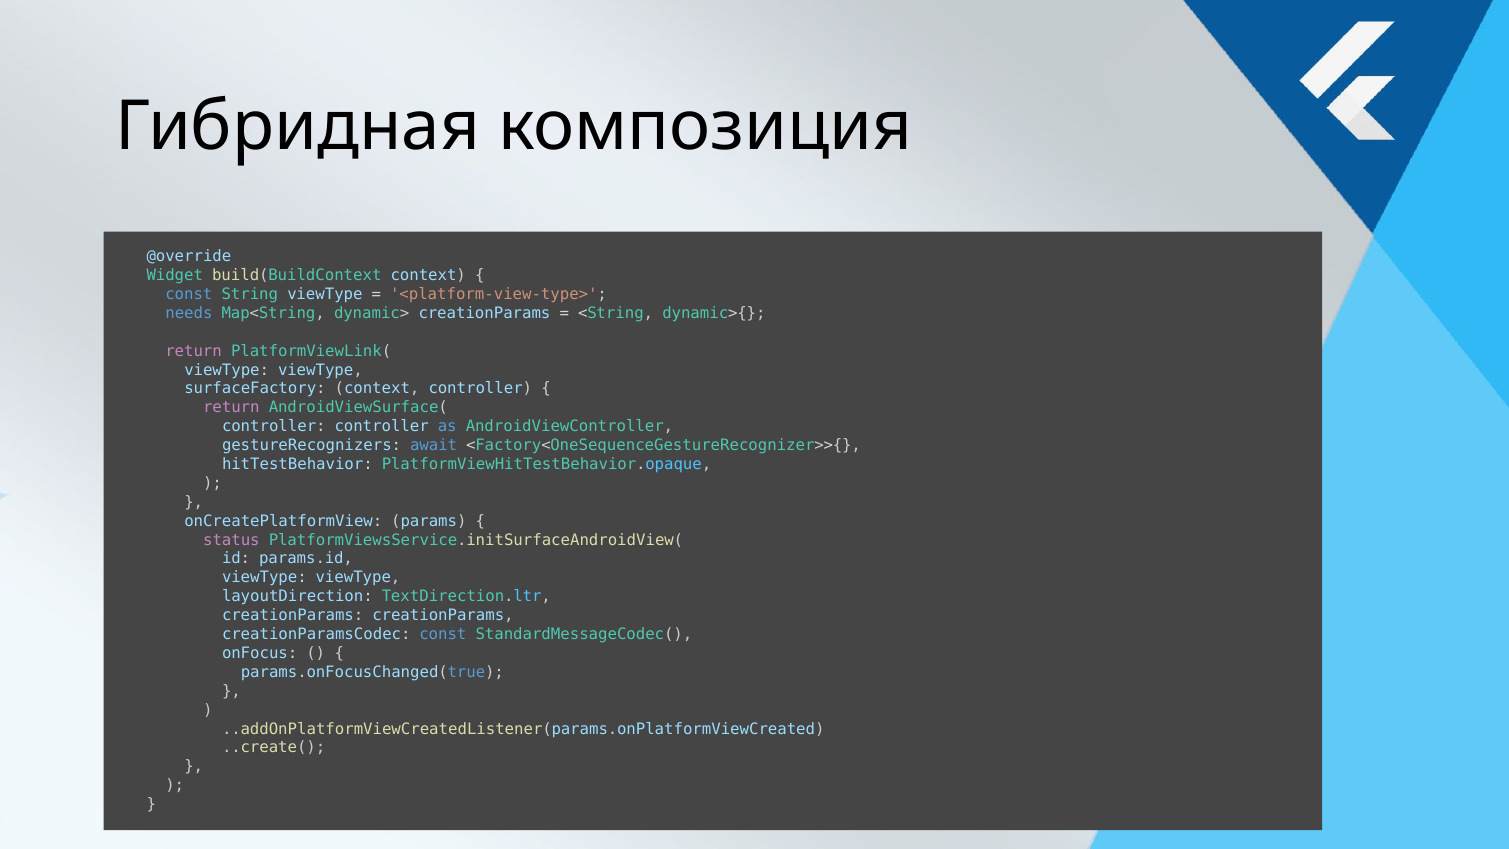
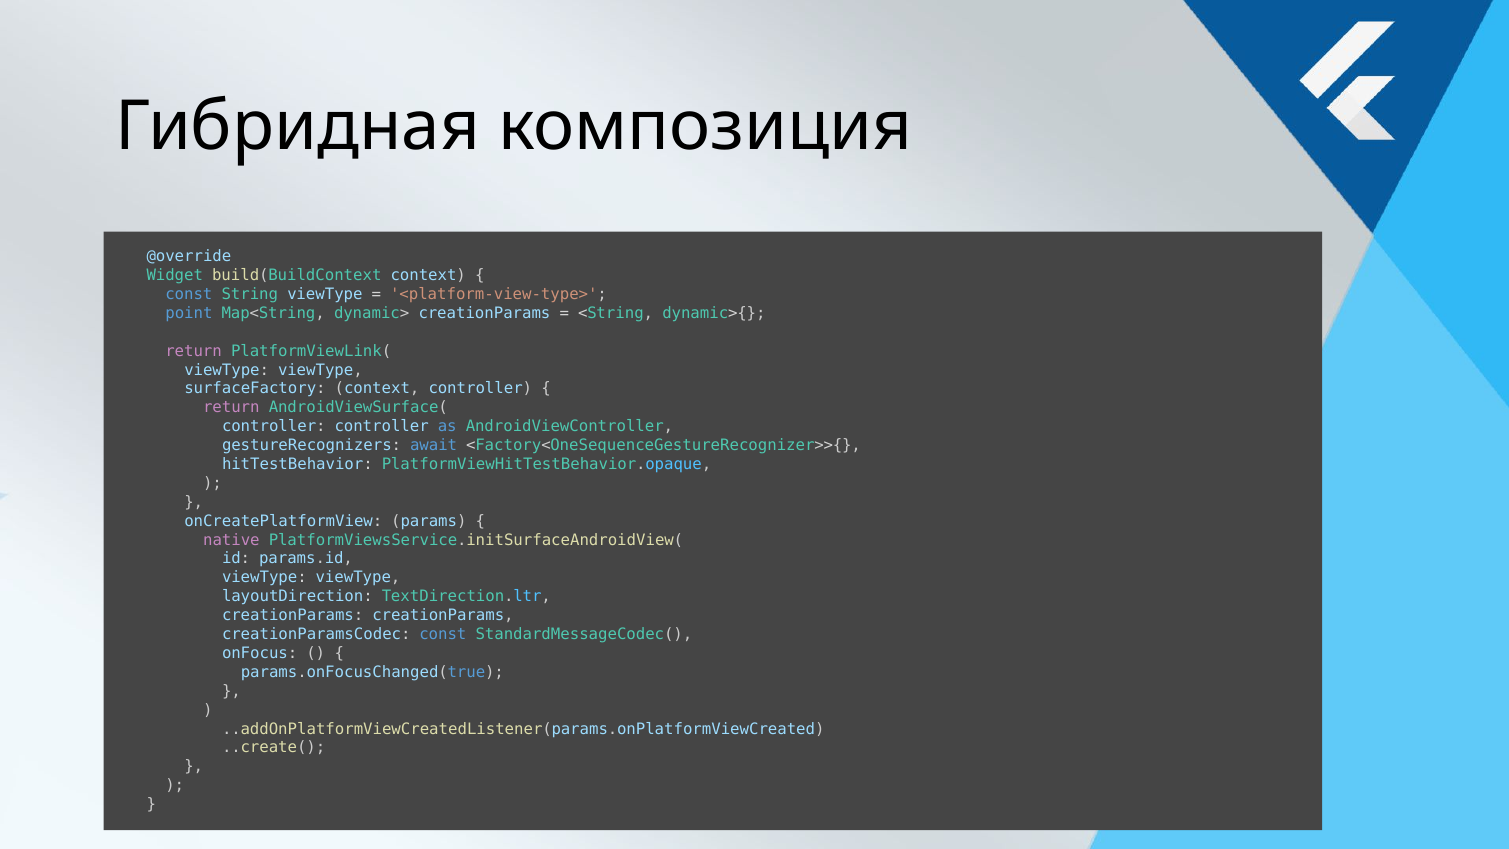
needs: needs -> point (189, 313)
status: status -> native (231, 540)
